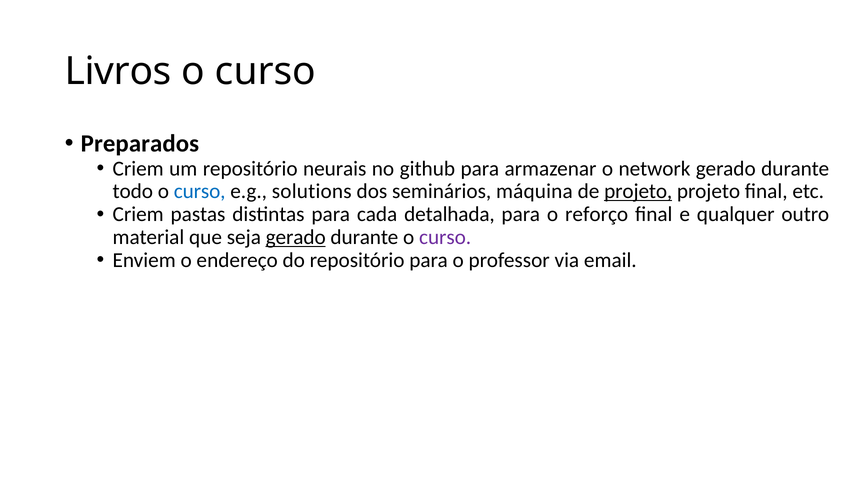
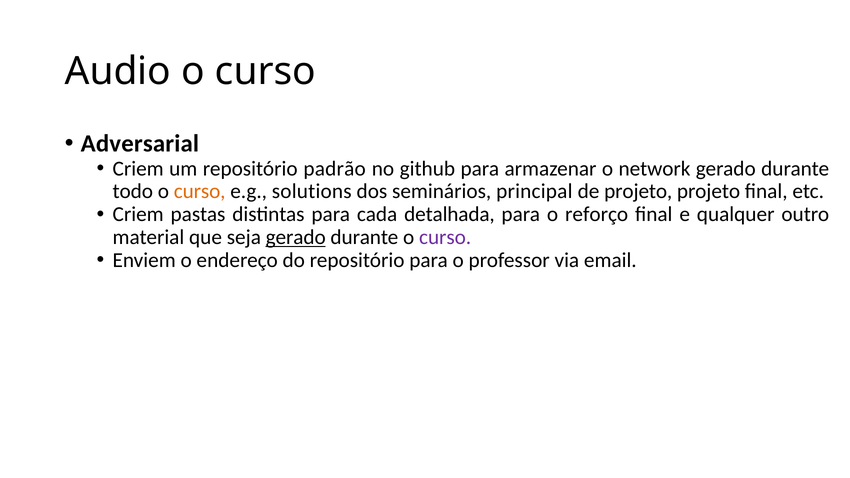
Livros: Livros -> Audio (118, 71)
Preparados: Preparados -> Adversarial (140, 144)
neurais: neurais -> padrão (335, 169)
curso colour: blue -> orange (200, 191)
máquina: máquina -> principal (534, 191)
projeto underline: present -> none (638, 191)
